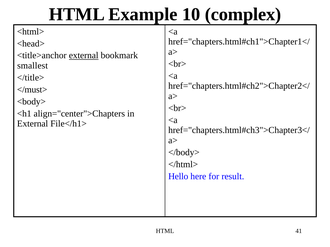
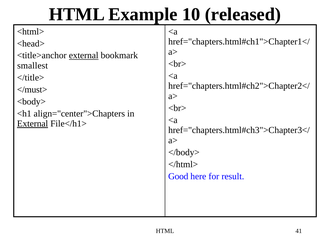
complex: complex -> released (243, 14)
External underline: none -> present (33, 124)
Hello: Hello -> Good (178, 177)
